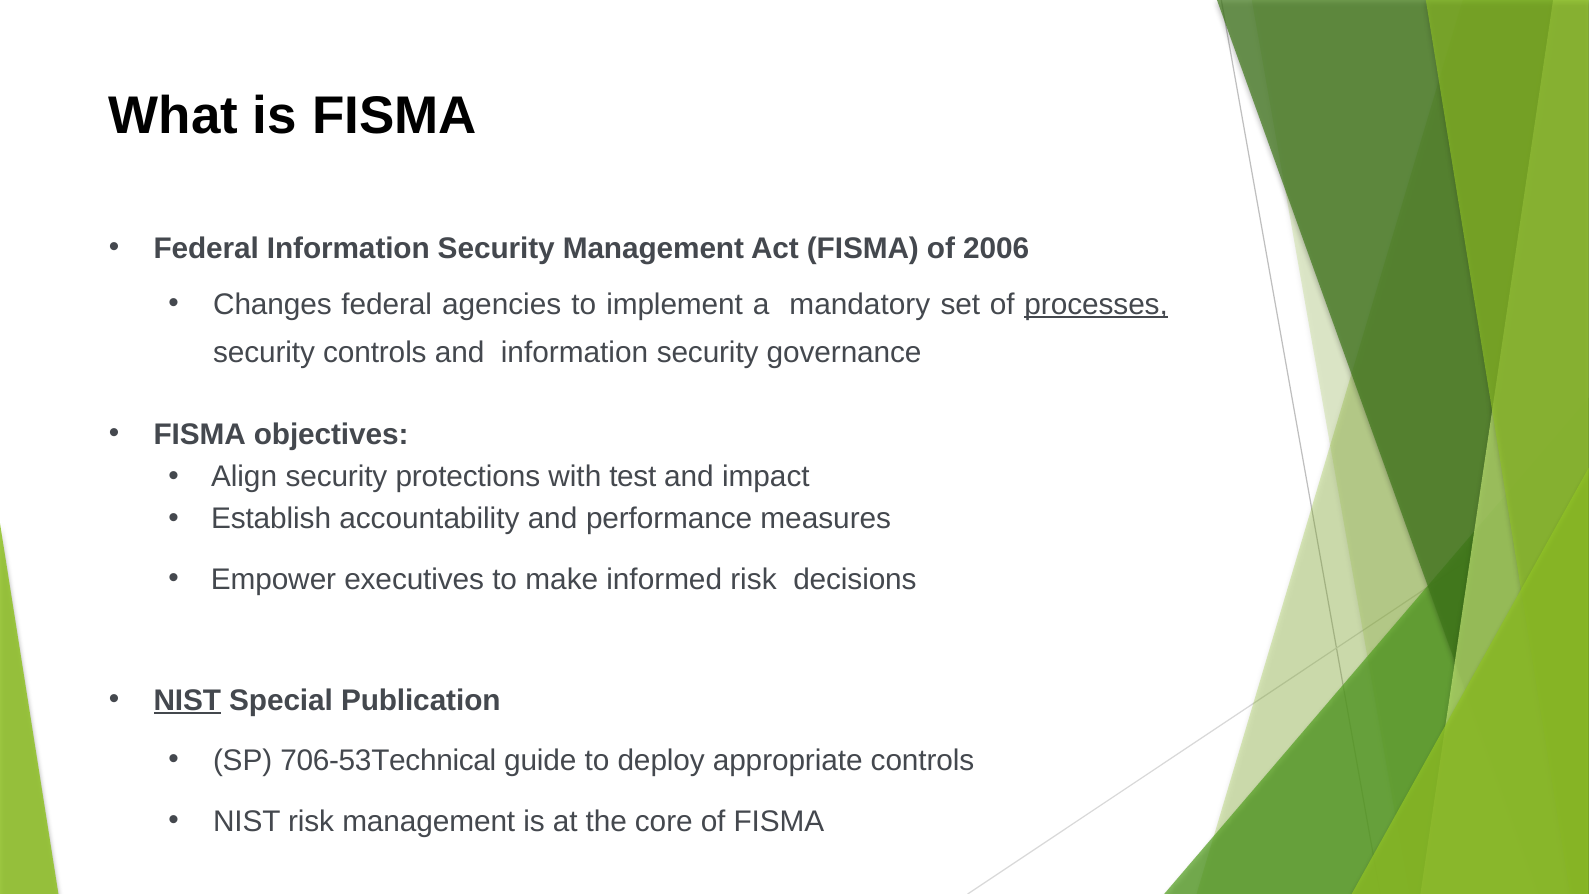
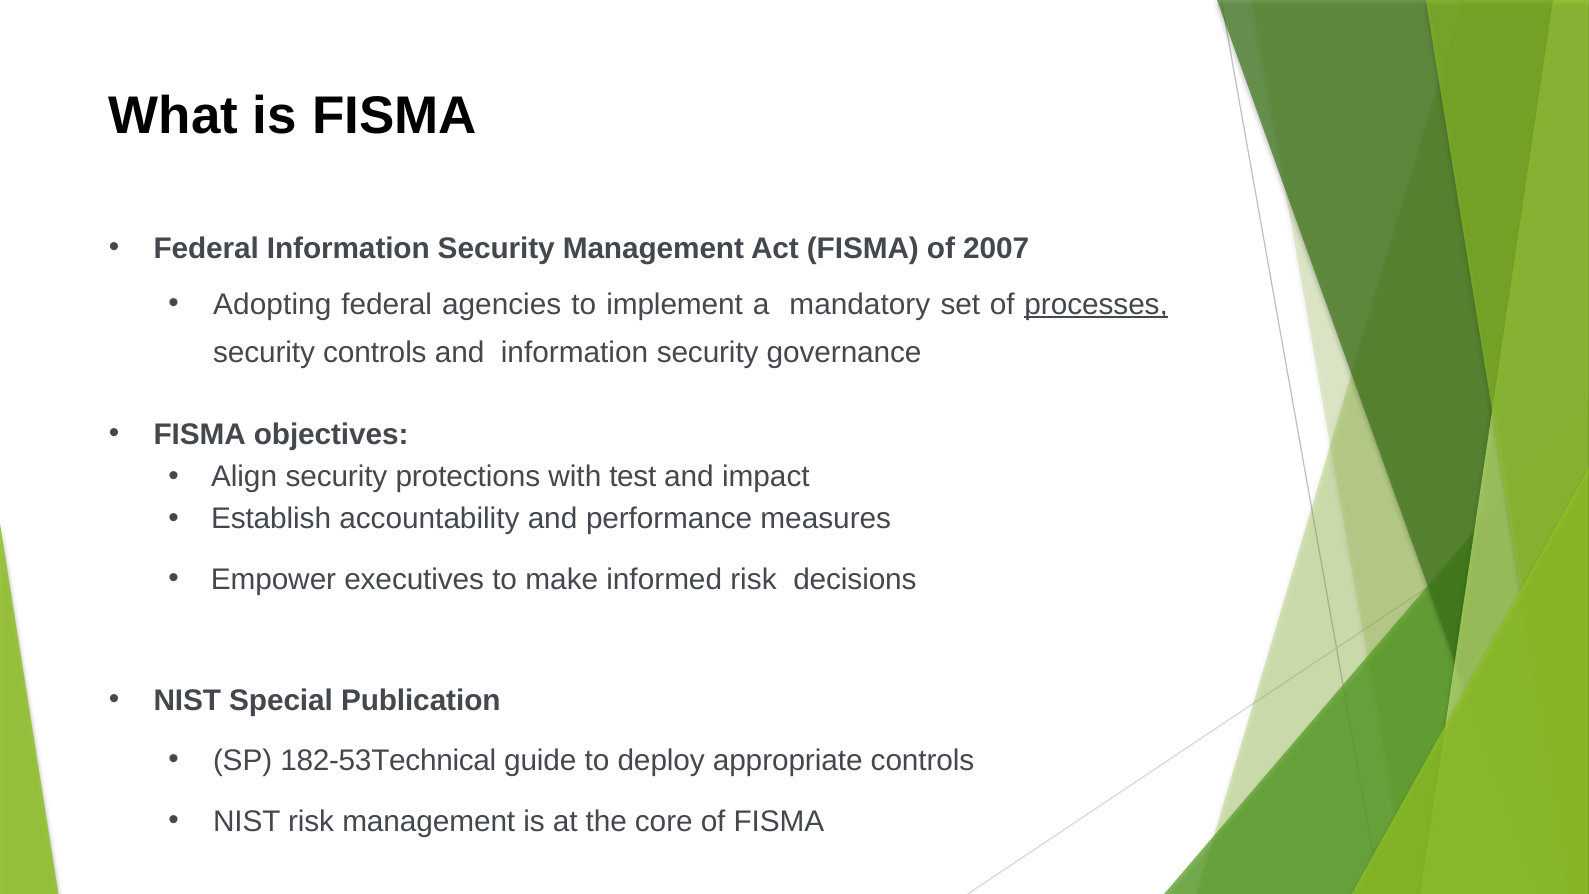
2006: 2006 -> 2007 (996, 248)
Changes: Changes -> Adopting (272, 304)
NIST underline: present -> none (187, 700)
706-53Technical: 706-53Technical -> 182-53Technical (388, 761)
